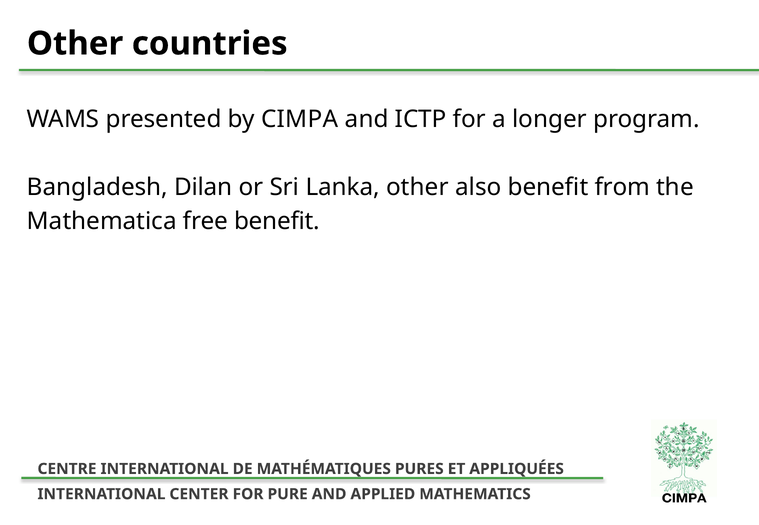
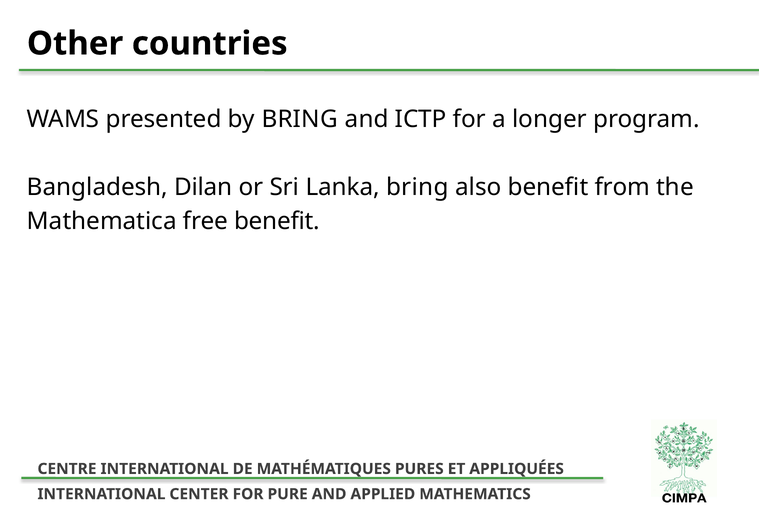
by CIMPA: CIMPA -> BRING (300, 119)
Lanka other: other -> bring (417, 188)
